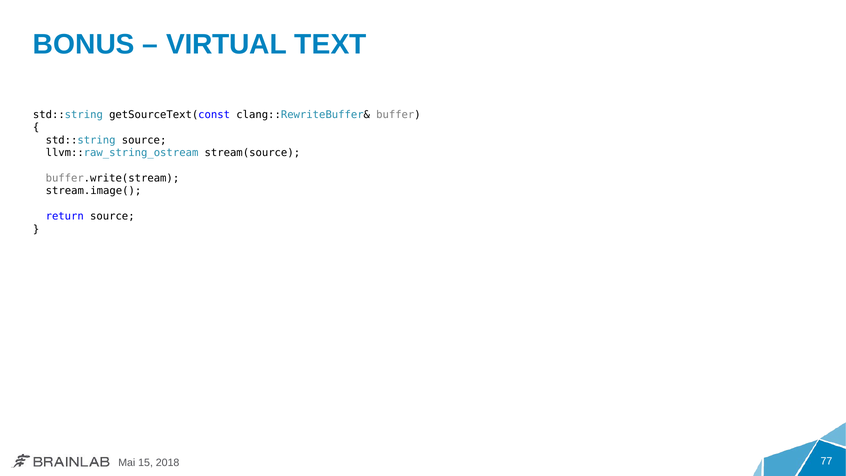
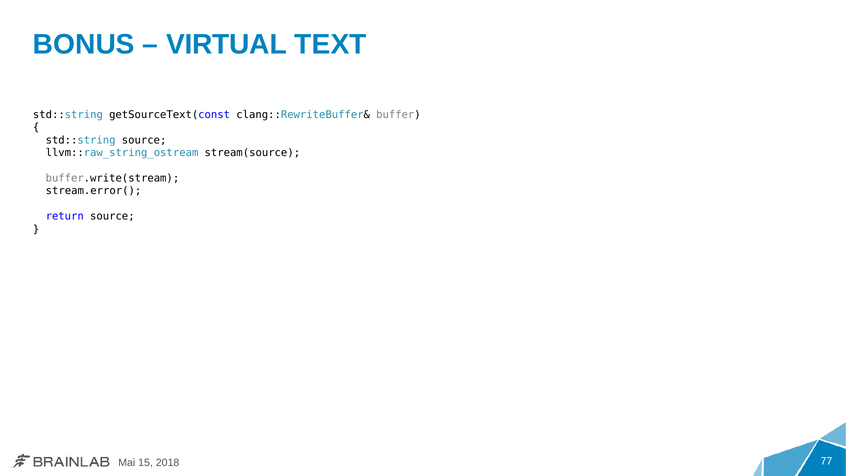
stream.image(: stream.image( -> stream.error( (93, 191)
